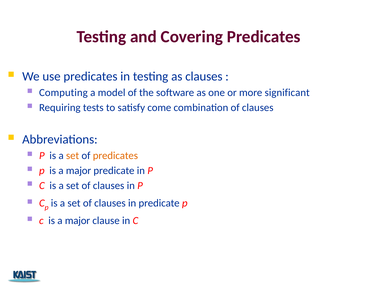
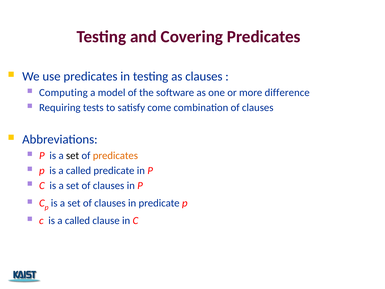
significant: significant -> difference (287, 92)
set colour: orange -> black (73, 155)
p is a major: major -> called (79, 170)
c is a major: major -> called (77, 220)
